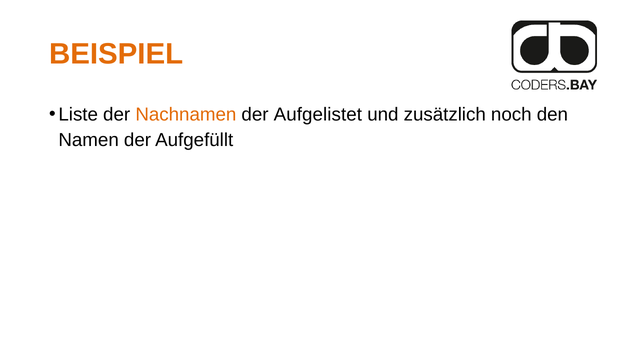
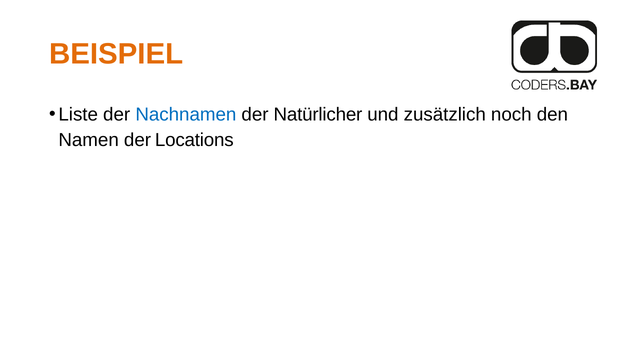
Nachnamen colour: orange -> blue (186, 114)
Aufgelistet: Aufgelistet -> Natürlicher (318, 114)
Aufgefüllt: Aufgefüllt -> Locations (194, 140)
